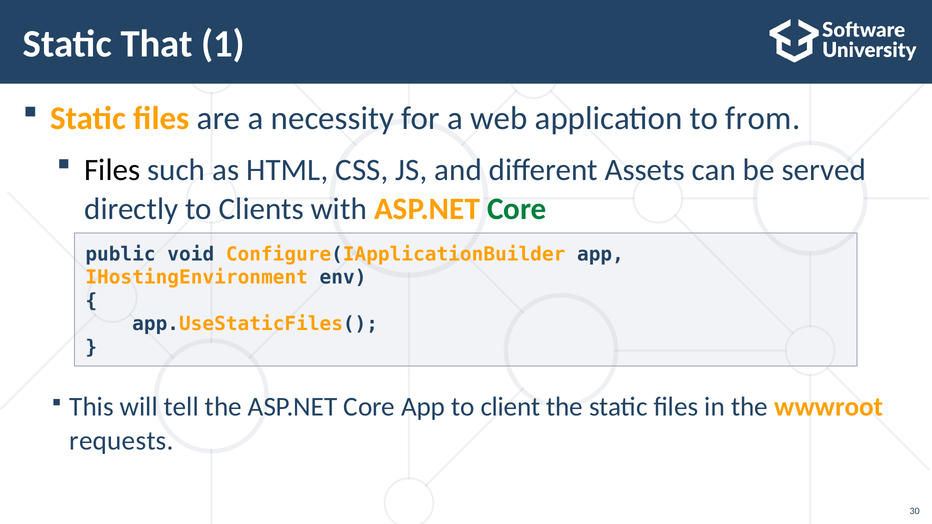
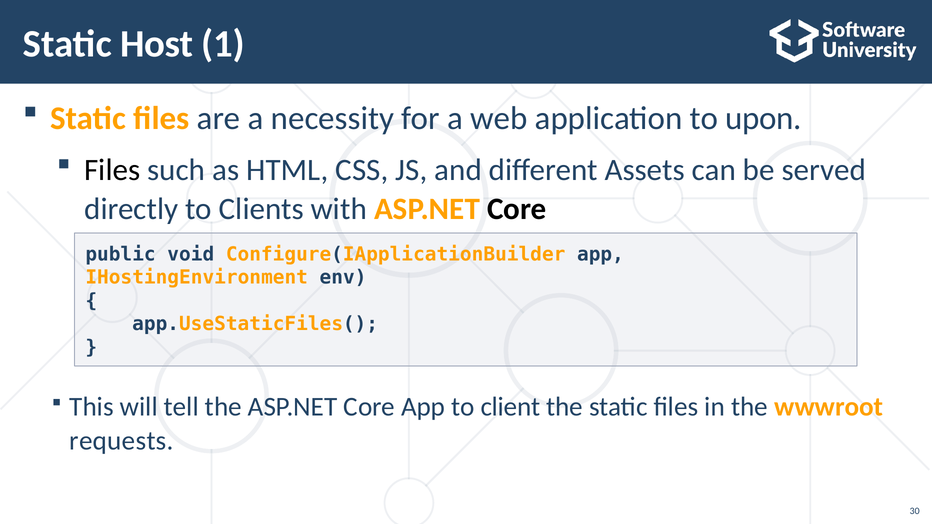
That: That -> Host (157, 44)
from: from -> upon (763, 118)
Core colour: green -> black (517, 209)
